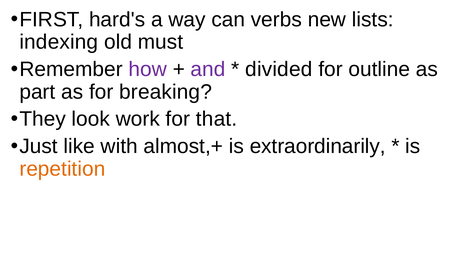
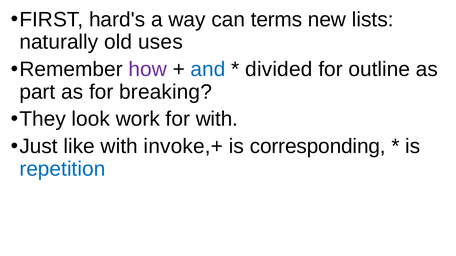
verbs: verbs -> terms (276, 20)
indexing: indexing -> naturally (59, 42)
must: must -> uses (160, 42)
and colour: purple -> blue (208, 69)
for that: that -> with (217, 119)
almost,+: almost,+ -> invoke,+ (183, 147)
extraordinarily: extraordinarily -> corresponding (318, 147)
repetition colour: orange -> blue (62, 169)
